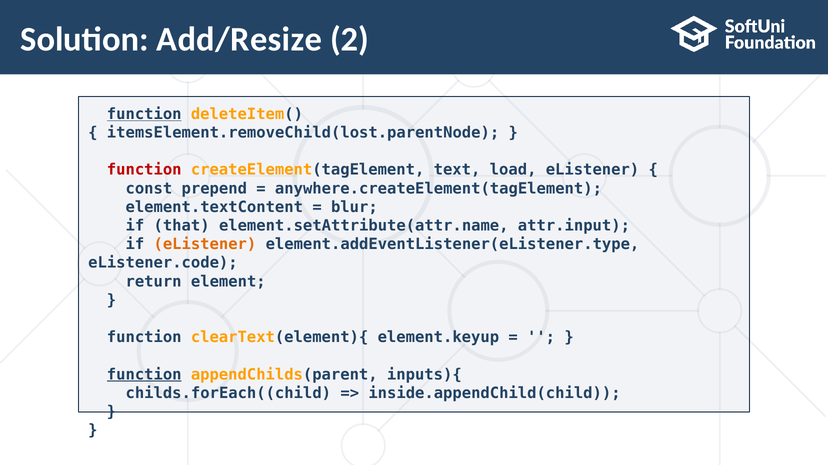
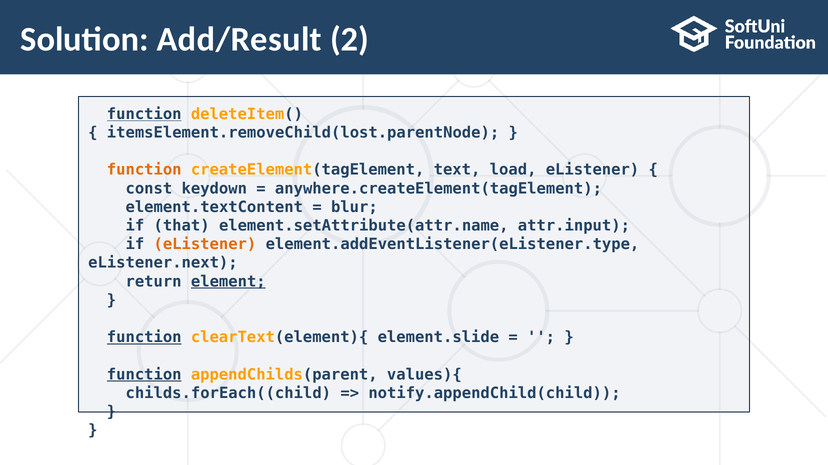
Add/Resize: Add/Resize -> Add/Result (239, 39)
function colour: red -> orange (144, 170)
prepend: prepend -> keydown (214, 189)
eListener.code: eListener.code -> eListener.next (163, 263)
element underline: none -> present (228, 282)
function underline: none -> present (144, 338)
element.keyup: element.keyup -> element.slide (438, 338)
inputs){: inputs){ -> values){ (424, 375)
inside.appendChild(child: inside.appendChild(child -> notify.appendChild(child (494, 394)
